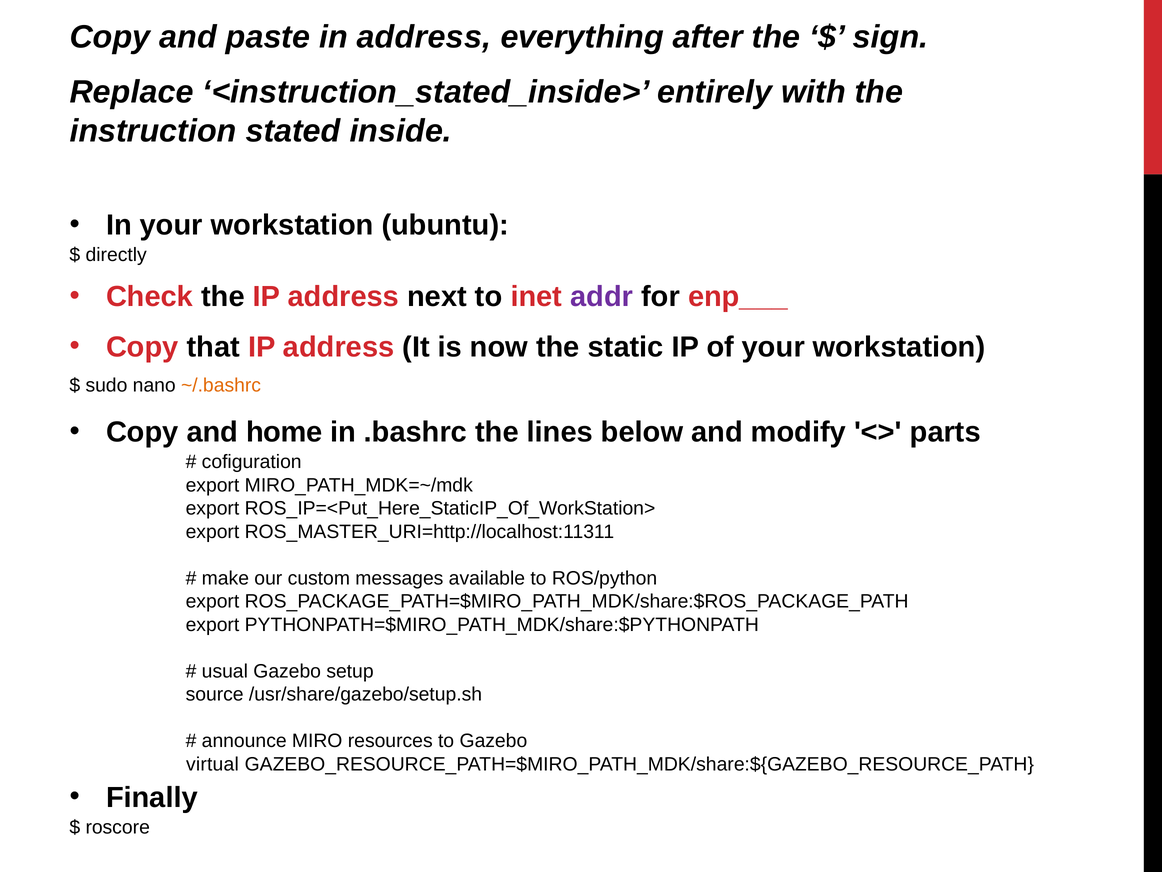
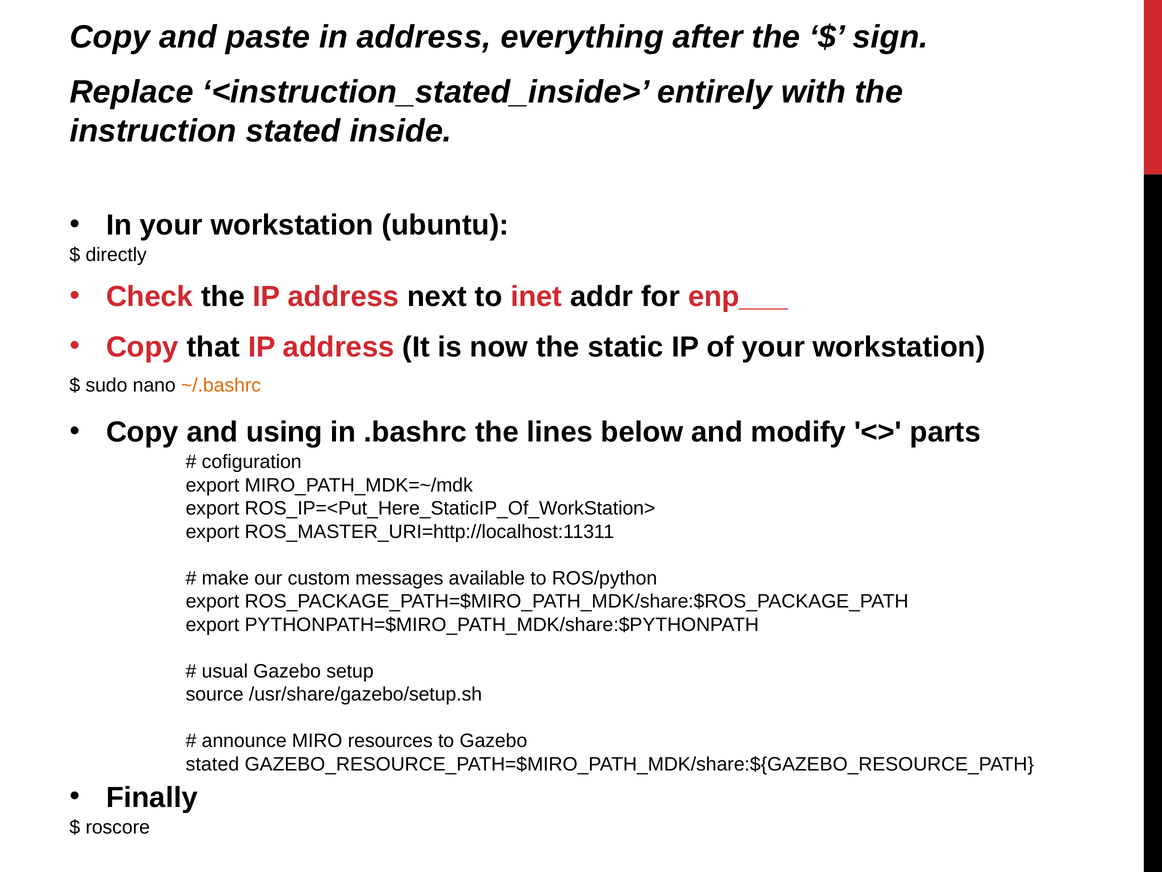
addr colour: purple -> black (602, 296)
home: home -> using (284, 432)
virtual: virtual -> stated (212, 764)
